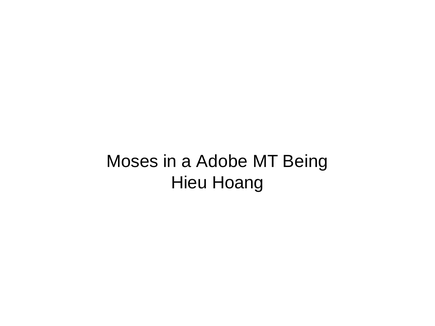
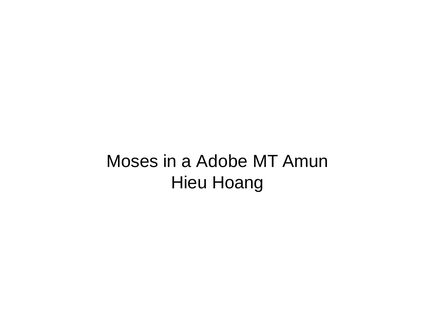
Being: Being -> Amun (305, 162)
